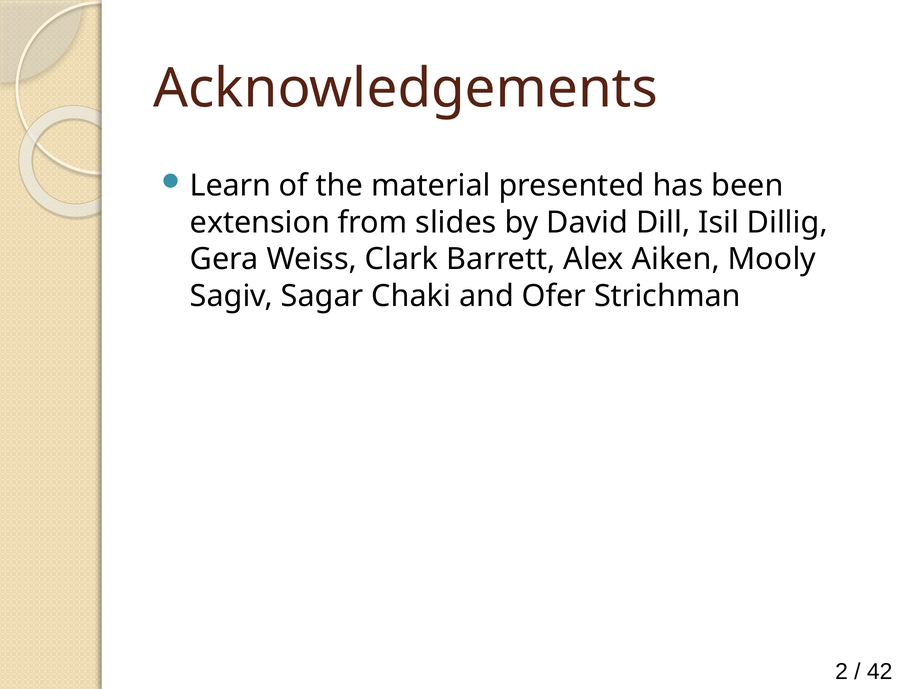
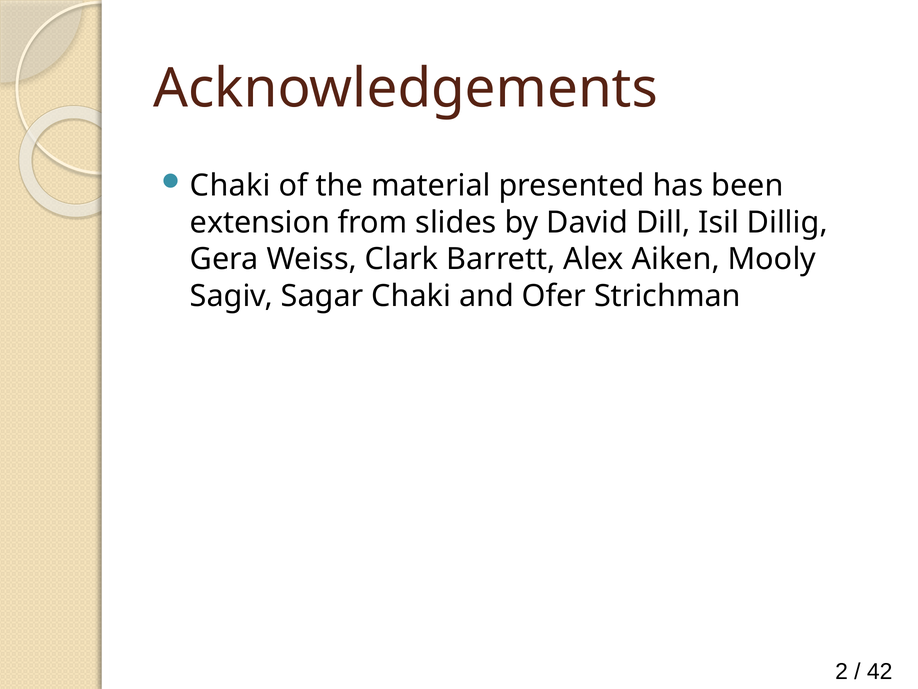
Learn: Learn -> Chaki (230, 186)
